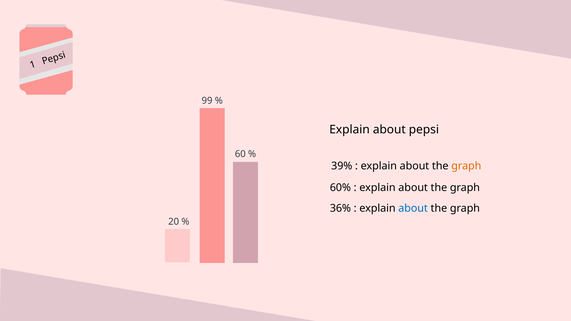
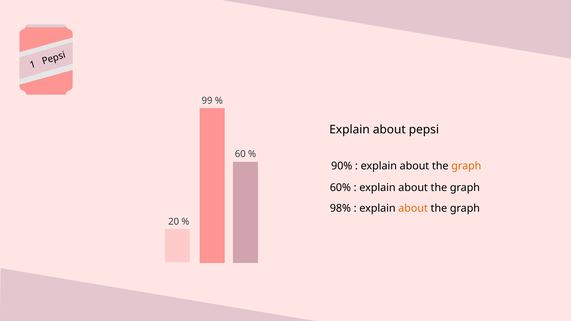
39%: 39% -> 90% (342, 166)
36%: 36% -> 98% (340, 208)
about colour: blue -> orange (413, 208)
